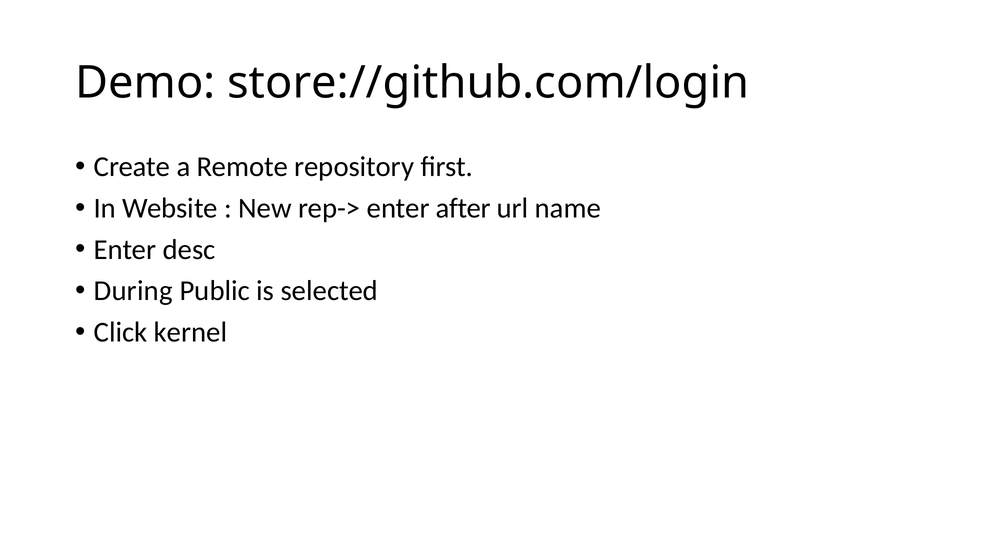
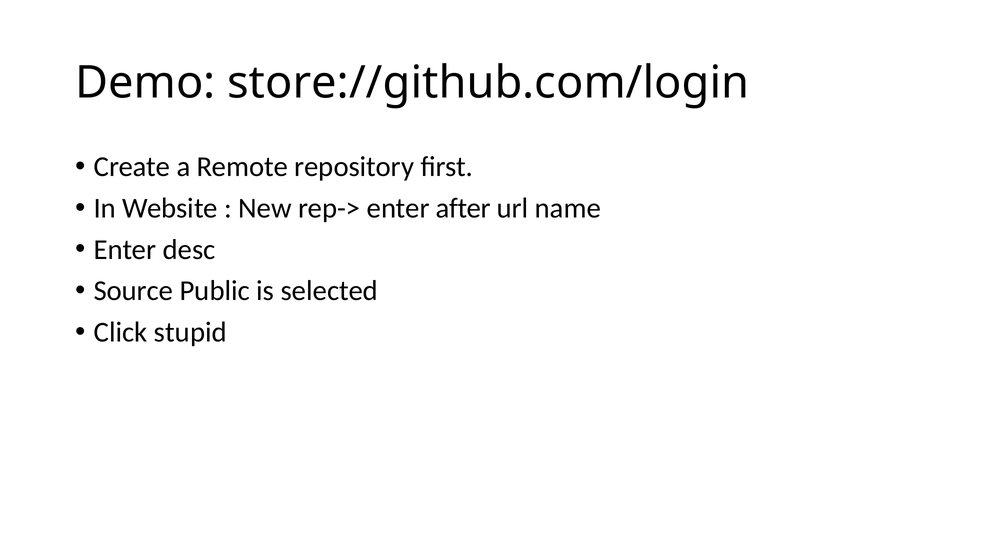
During: During -> Source (133, 291)
kernel: kernel -> stupid (190, 332)
